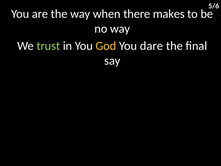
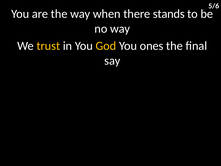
makes: makes -> stands (169, 14)
trust colour: light green -> yellow (48, 46)
dare: dare -> ones (152, 46)
